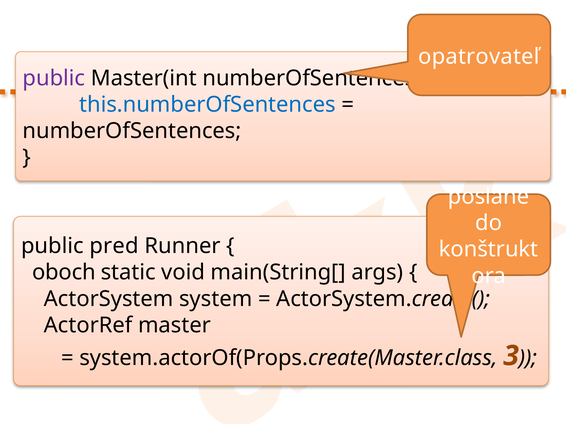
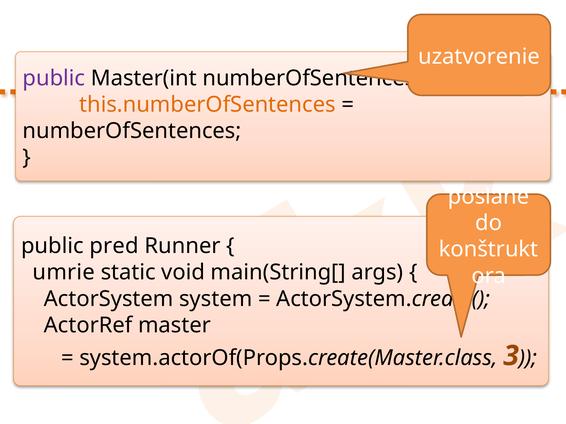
opatrovateľ: opatrovateľ -> uzatvorenie (479, 56)
this.numberOfSentences colour: blue -> orange (207, 105)
oboch: oboch -> umrie (64, 273)
